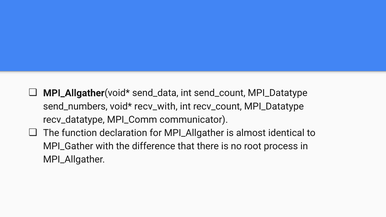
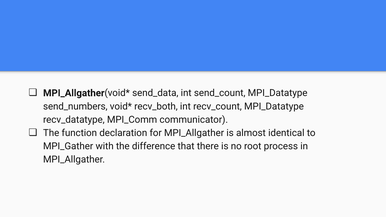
recv_with: recv_with -> recv_both (156, 106)
